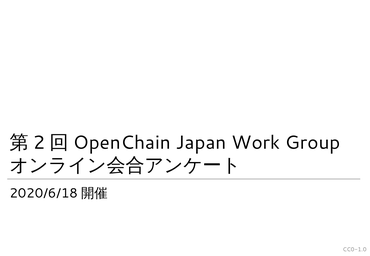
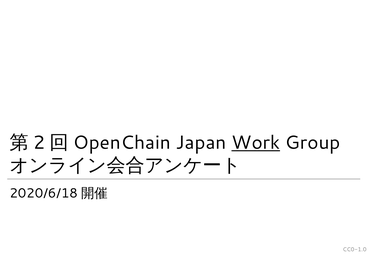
Work underline: none -> present (256, 143)
